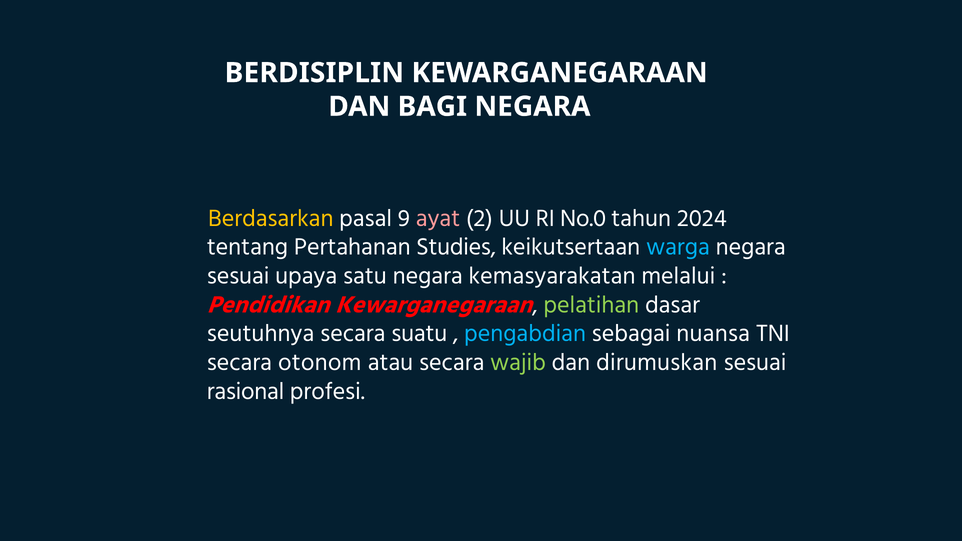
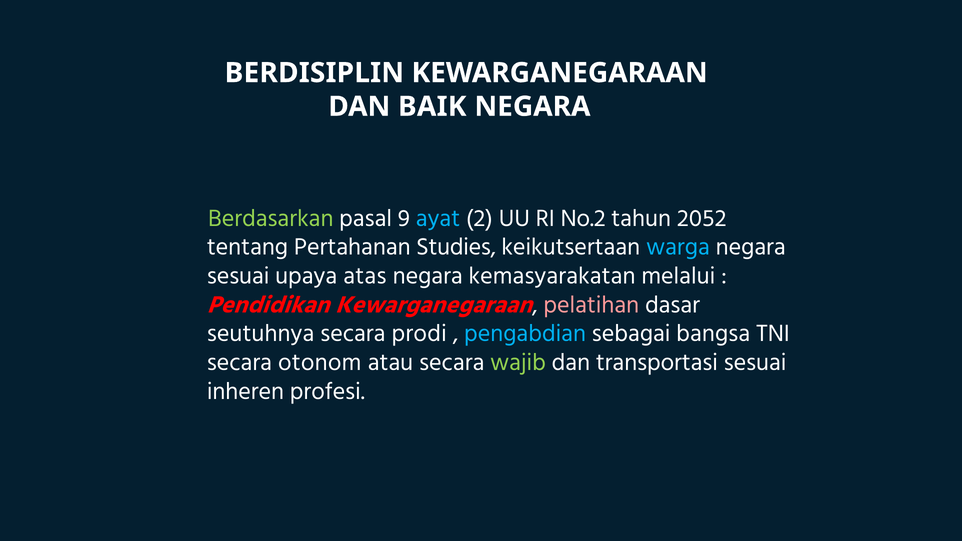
BAGI: BAGI -> BAIK (432, 107)
Berdasarkan colour: yellow -> light green (271, 218)
ayat colour: pink -> light blue (438, 218)
No.0: No.0 -> No.2 (583, 218)
2024: 2024 -> 2052 (702, 218)
satu: satu -> atas (365, 276)
pelatihan colour: light green -> pink (591, 305)
suatu: suatu -> prodi (419, 334)
nuansa: nuansa -> bangsa (713, 334)
dirumuskan: dirumuskan -> transportasi (657, 362)
rasional: rasional -> inheren (245, 391)
